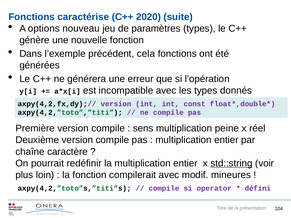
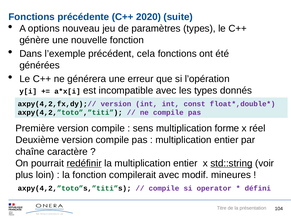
caractérise: caractérise -> précédente (83, 17)
peine: peine -> forme (227, 129)
redéfinir underline: none -> present (84, 163)
